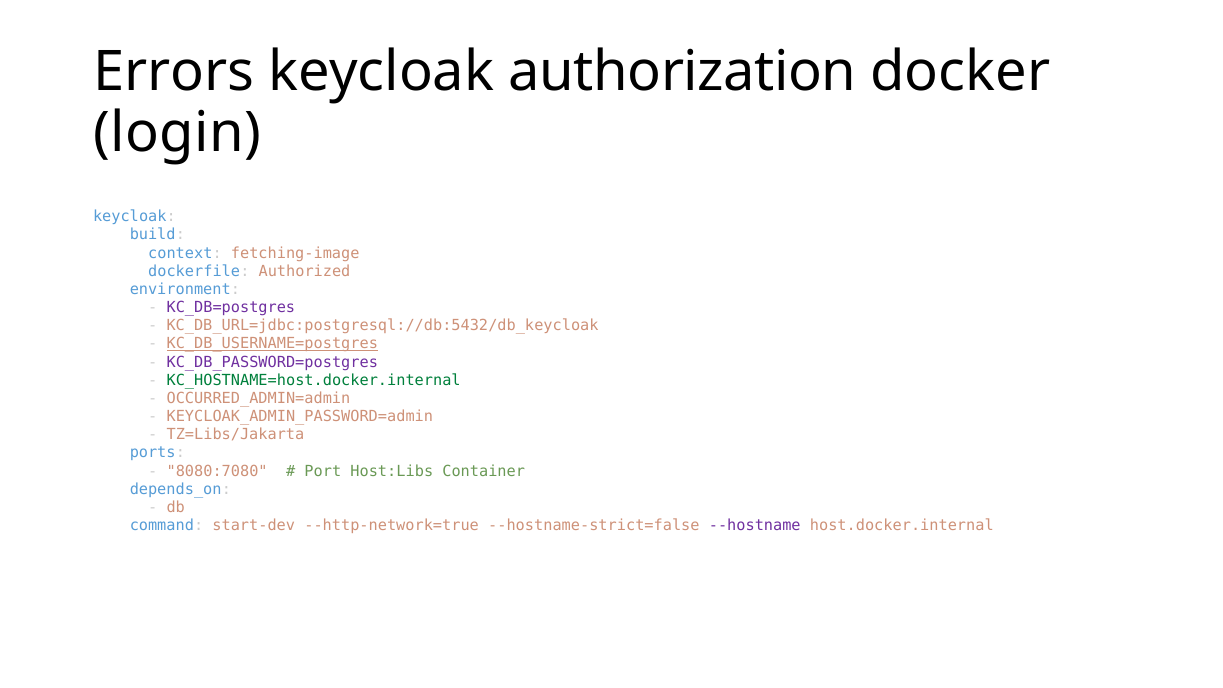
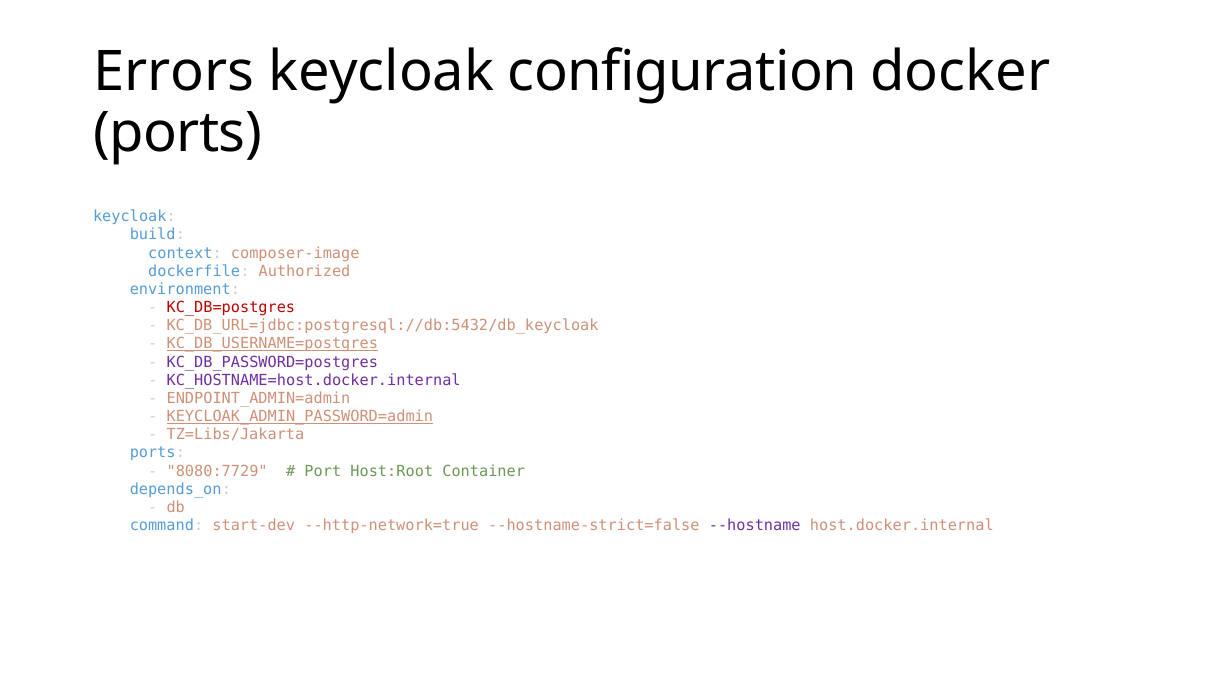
authorization: authorization -> configuration (683, 72)
login: login -> ports (178, 133)
fetching-image: fetching-image -> composer-image (295, 253)
KC_DB=postgres colour: purple -> red (231, 308)
KC_HOSTNAME=host.docker.internal colour: green -> purple (314, 380)
OCCURRED_ADMIN=admin: OCCURRED_ADMIN=admin -> ENDPOINT_ADMIN=admin (258, 398)
KEYCLOAK_ADMIN_PASSWORD=admin underline: none -> present (300, 416)
8080:7080: 8080:7080 -> 8080:7729 (217, 471)
Host:Libs: Host:Libs -> Host:Root (392, 471)
